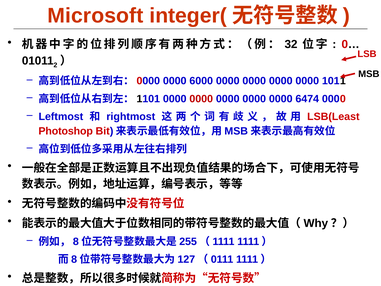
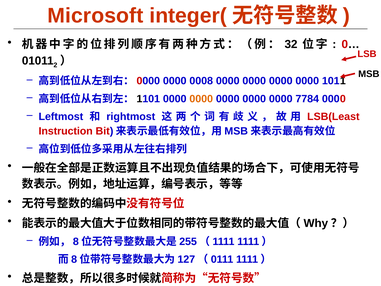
6000: 6000 -> 0008 (201, 81)
0000 colour: red -> orange (201, 99)
6474: 6474 -> 7784 (307, 99)
Photoshop: Photoshop -> Instruction (66, 131)
